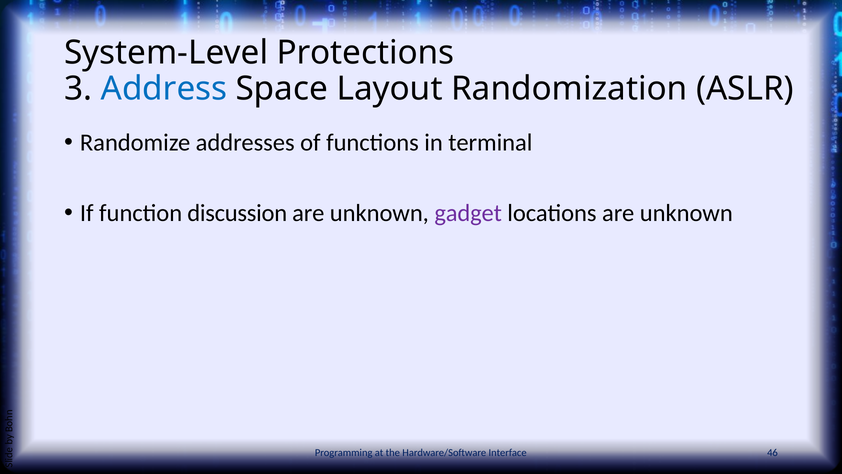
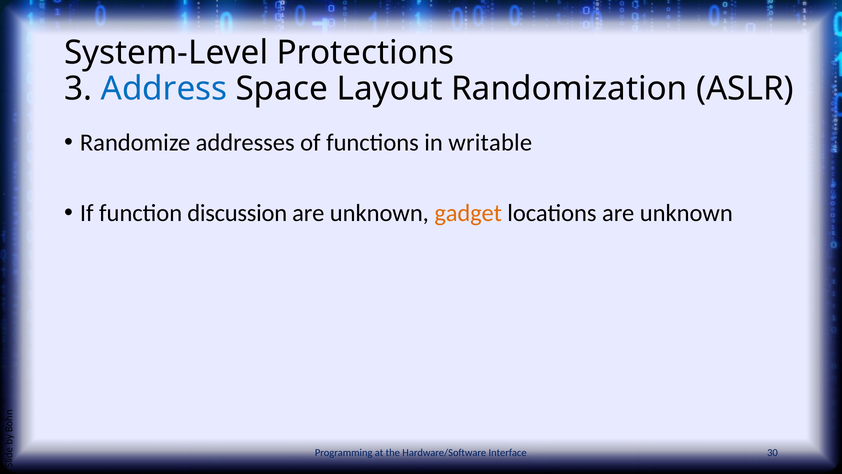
terminal: terminal -> writable (490, 142)
gadget colour: purple -> orange (468, 213)
46: 46 -> 30 (772, 452)
